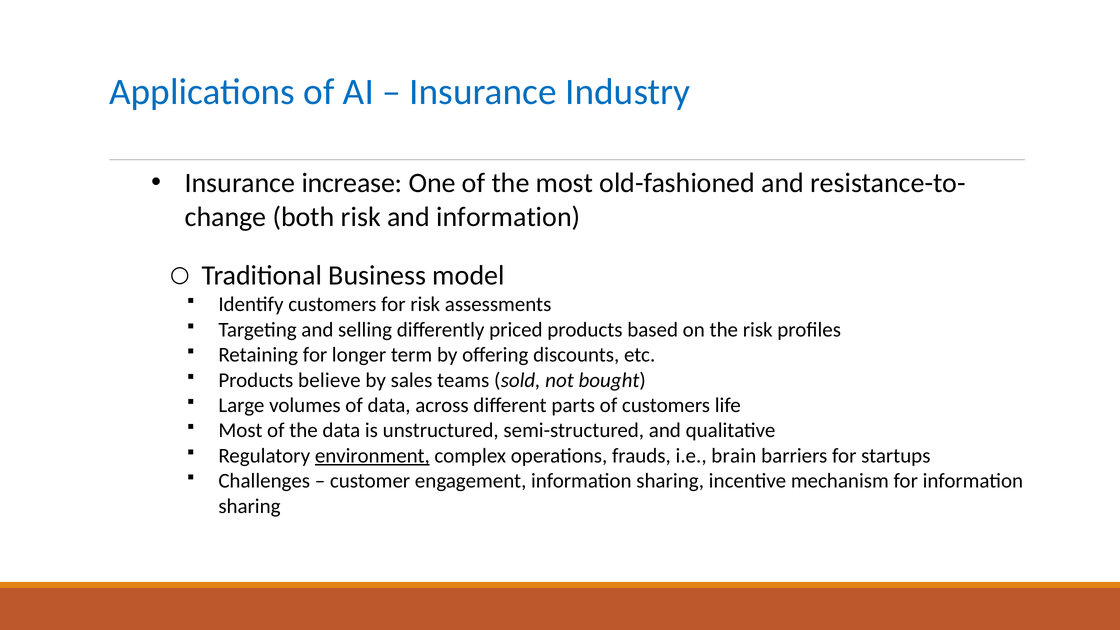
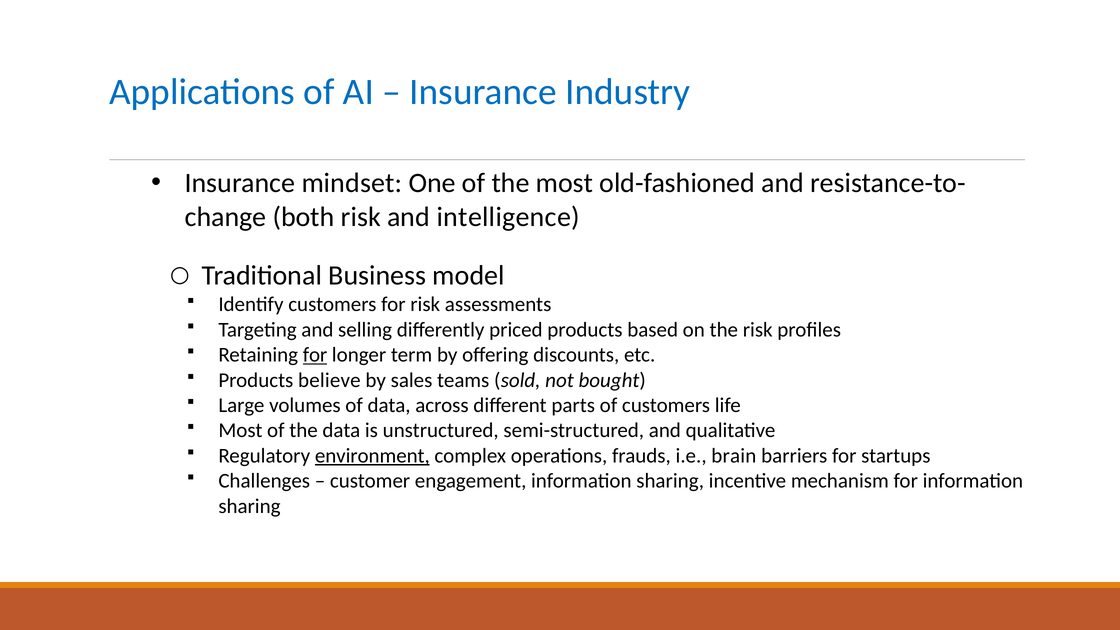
increase: increase -> mindset (352, 183)
and information: information -> intelligence (508, 217)
for underline: none -> present (315, 355)
